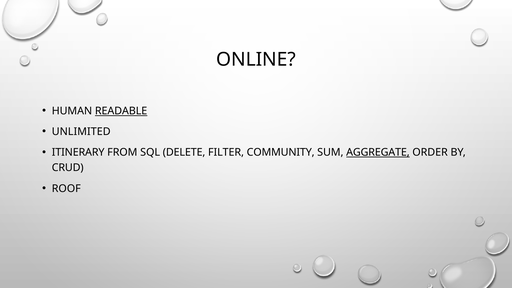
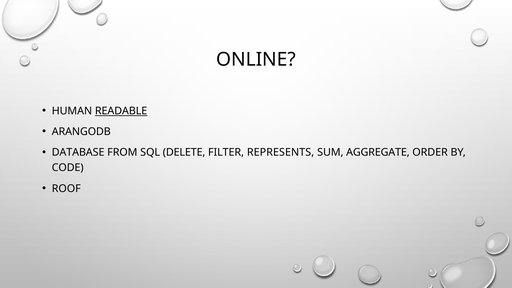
UNLIMITED: UNLIMITED -> ARANGODB (81, 132)
ITINERARY: ITINERARY -> DATABASE (78, 152)
COMMUNITY: COMMUNITY -> REPRESENTS (281, 152)
AGGREGATE underline: present -> none (378, 152)
CRUD: CRUD -> CODE (68, 168)
